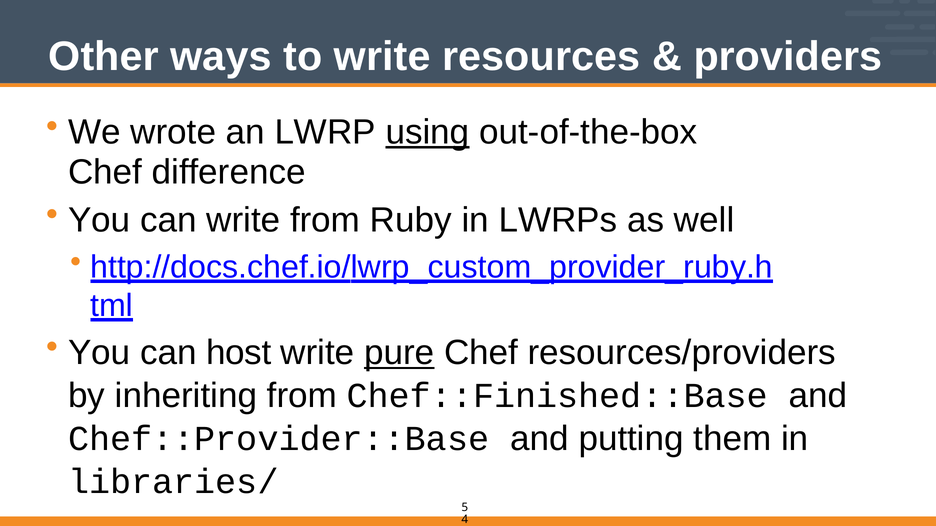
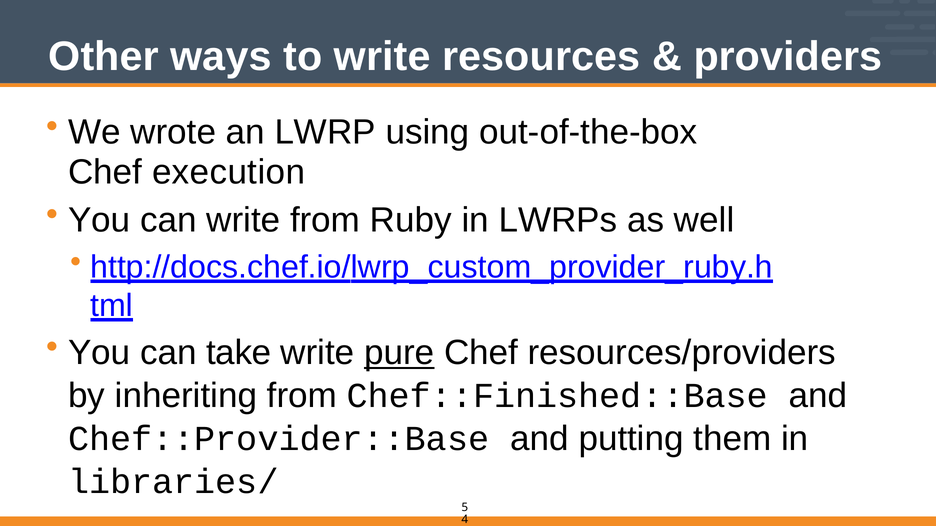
using underline: present -> none (427, 132)
difference: difference -> execution (229, 173)
host: host -> take (239, 353)
